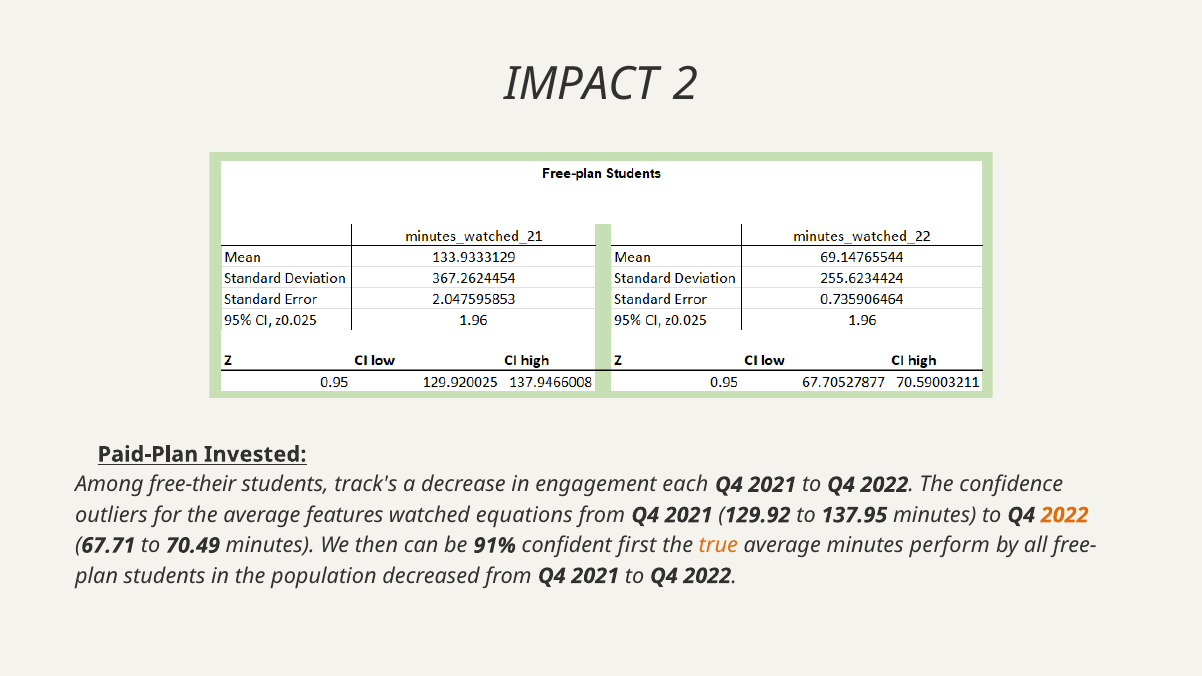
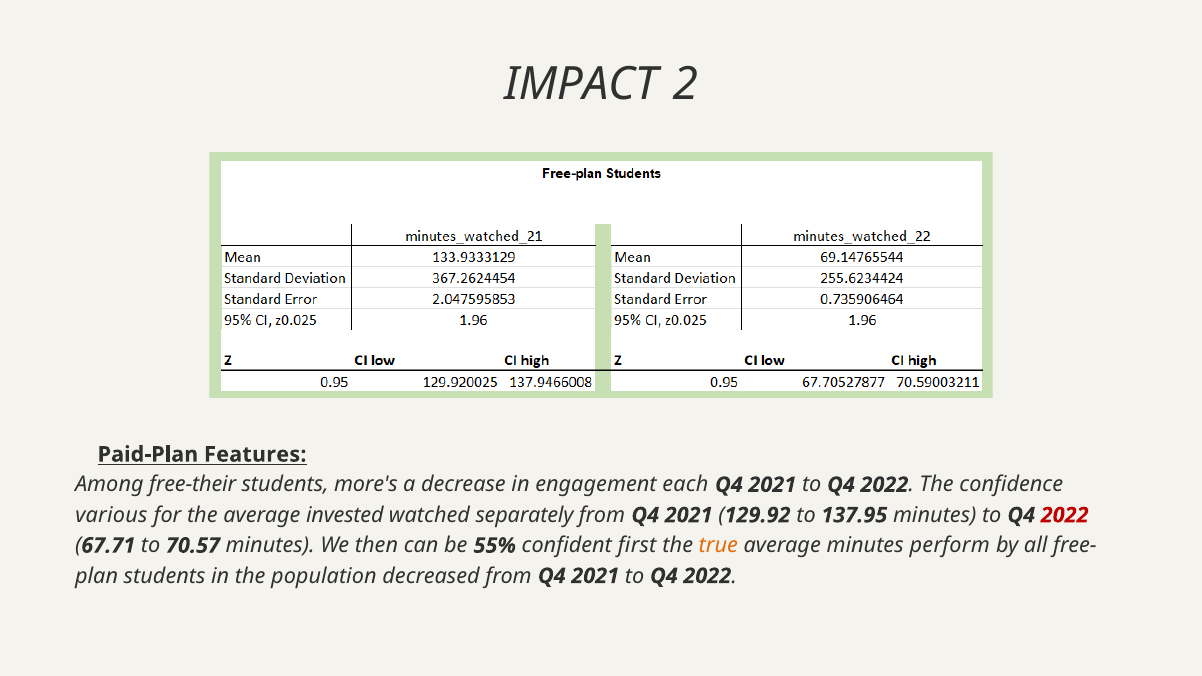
Invested: Invested -> Features (255, 455)
track's: track's -> more's (366, 485)
outliers: outliers -> various (111, 515)
features: features -> invested (345, 515)
equations: equations -> separately (525, 515)
2022 colour: orange -> red (1065, 515)
70.49: 70.49 -> 70.57 (193, 546)
91%: 91% -> 55% (495, 546)
